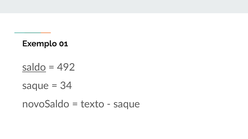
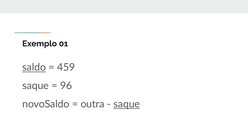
492: 492 -> 459 (66, 68)
34: 34 -> 96 (66, 86)
texto: texto -> outra (93, 104)
saque underline: none -> present (127, 104)
